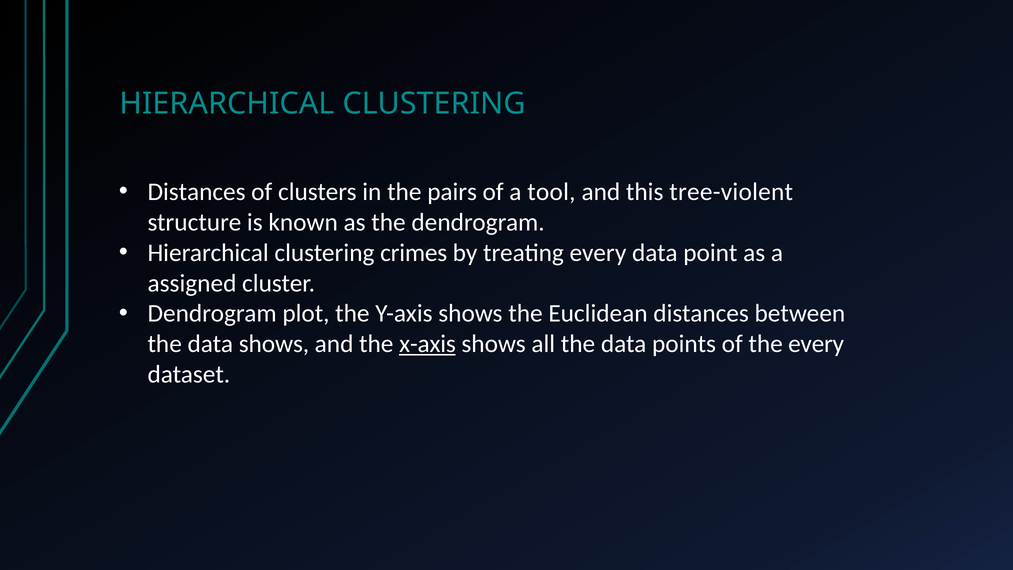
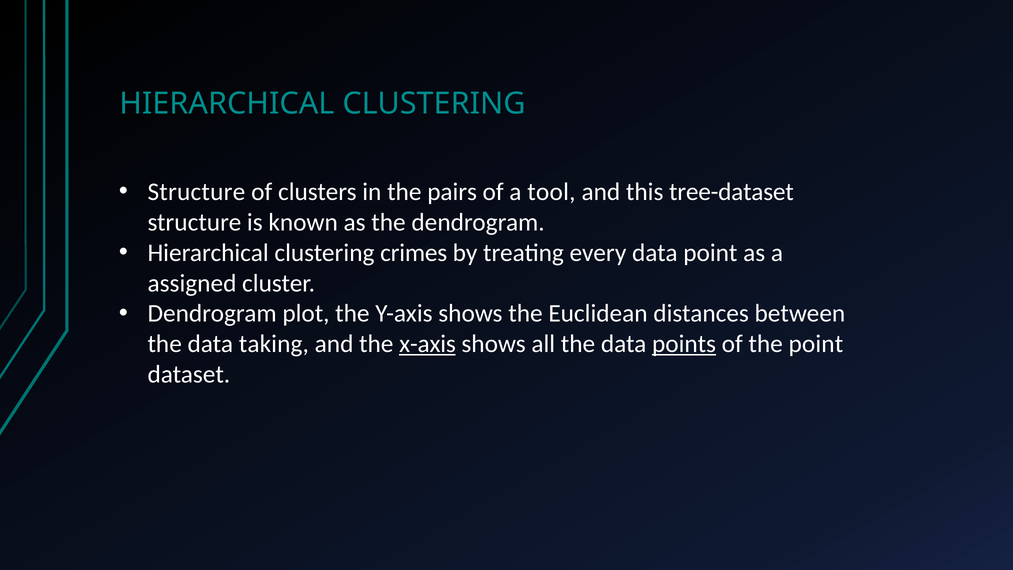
Distances: Distances -> Structure (196, 192)
tree-violent: tree-violent -> tree-dataset (731, 192)
data shows: shows -> taking (274, 344)
points underline: none -> present (684, 344)
the every: every -> point (816, 344)
